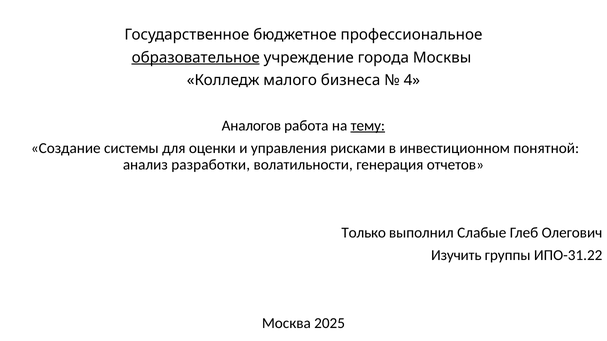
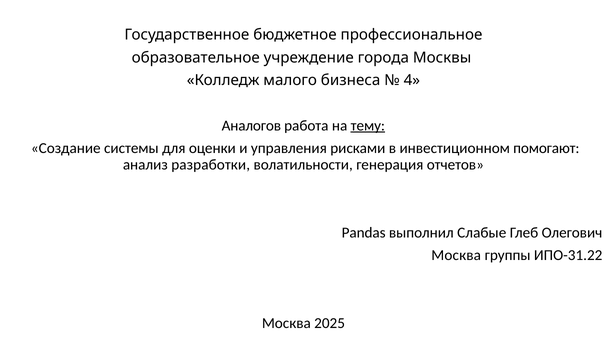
образовательное underline: present -> none (196, 58)
понятной: понятной -> помогают (546, 148)
Только: Только -> Pandas (364, 233)
Изучить: Изучить -> Москва (456, 256)
